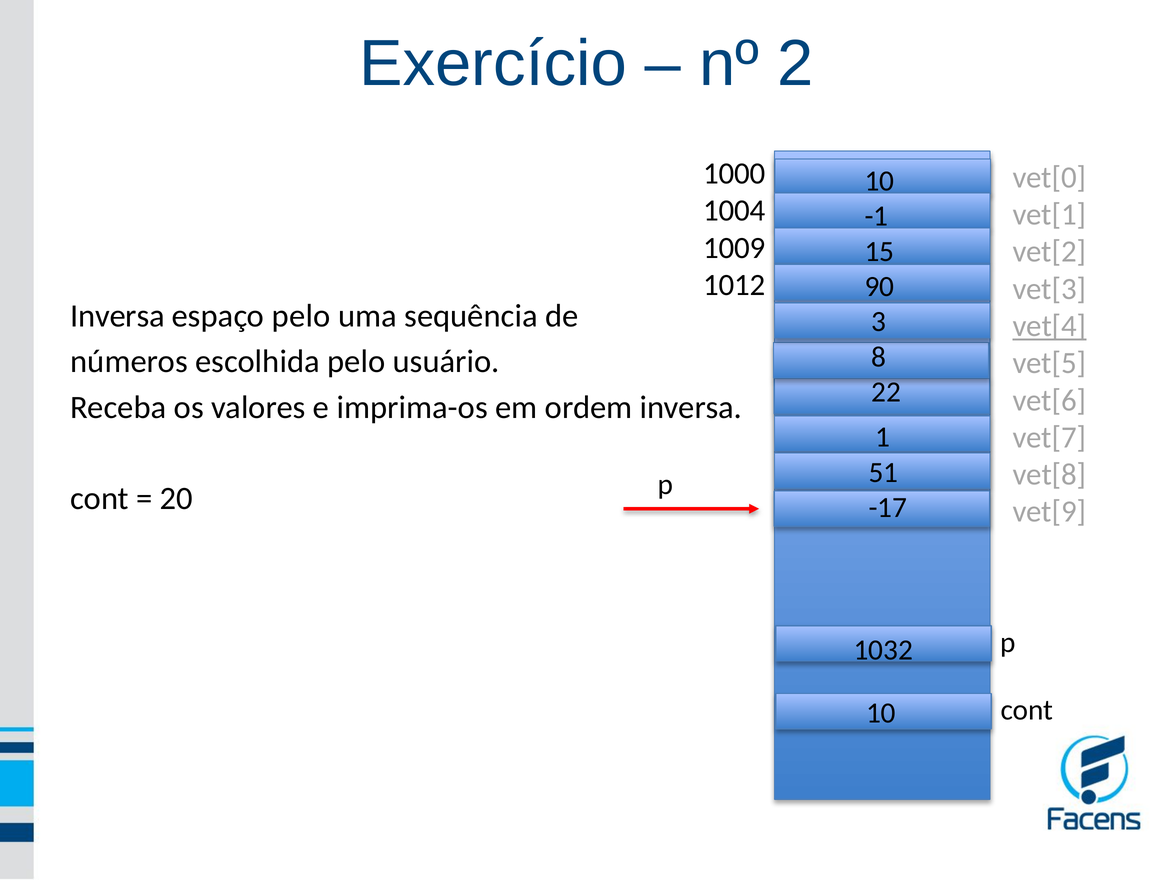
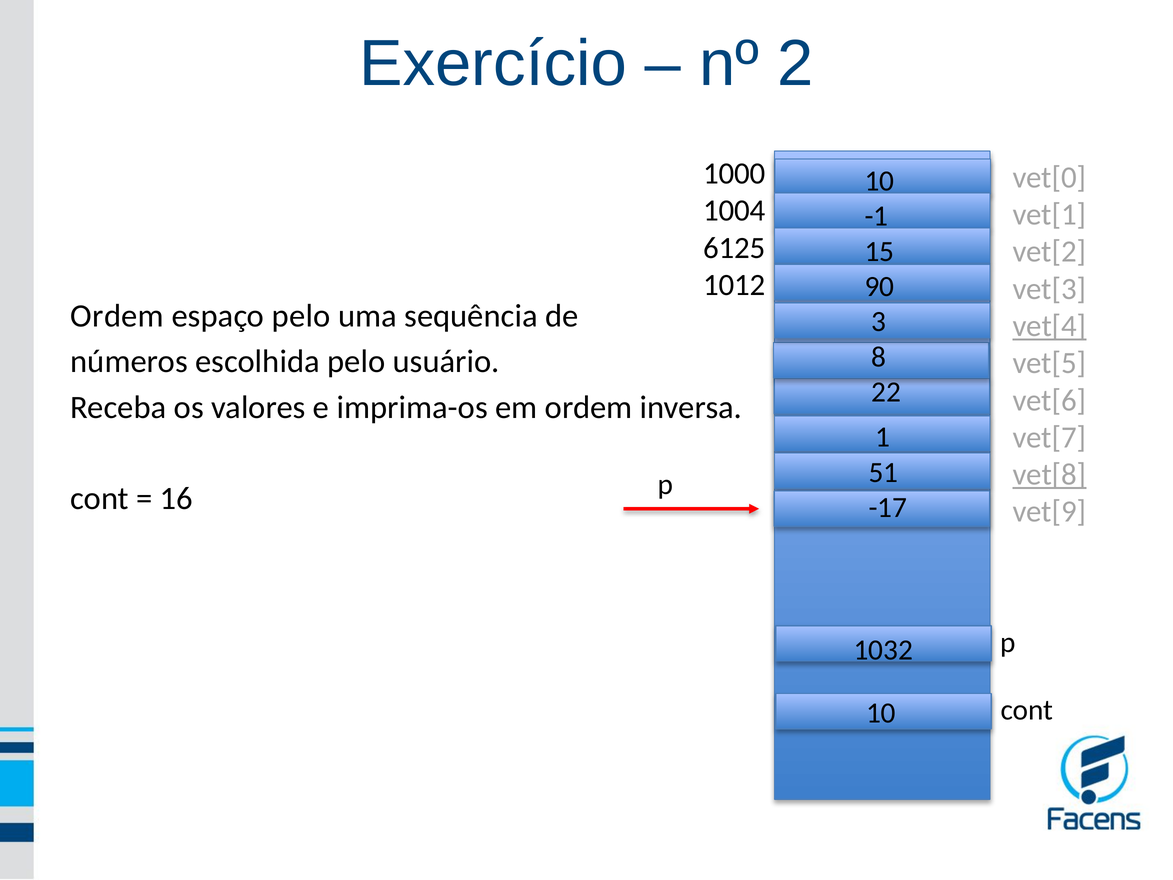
1009: 1009 -> 6125 (734, 248)
Inversa: Inversa -> Ordem (117, 316)
vet[8 underline: none -> present (1049, 474)
20: 20 -> 16 (176, 499)
